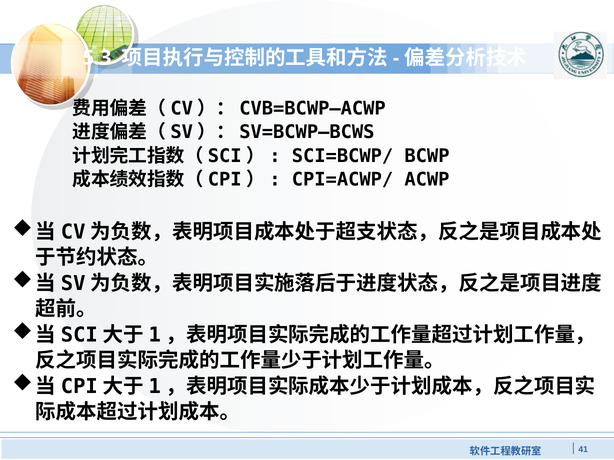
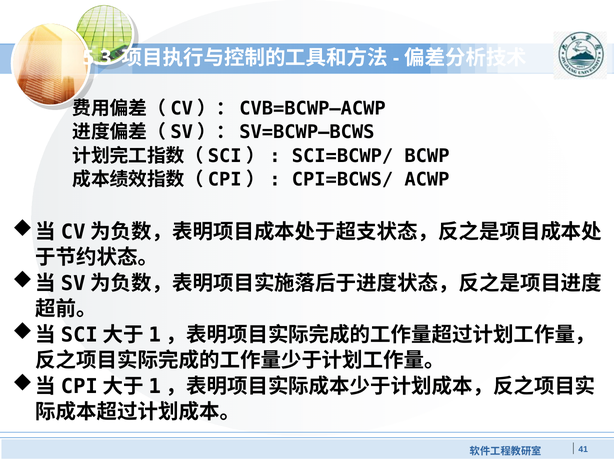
CPI=ACWP/: CPI=ACWP/ -> CPI=BCWS/ (343, 180)
